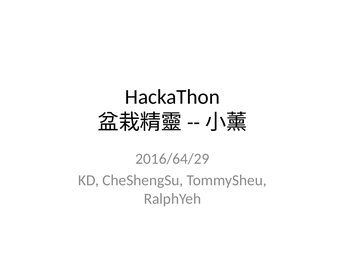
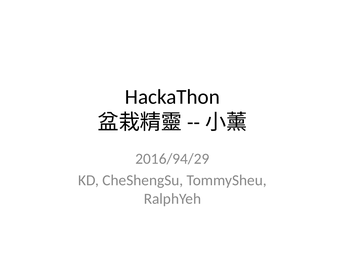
2016/64/29: 2016/64/29 -> 2016/94/29 (172, 159)
